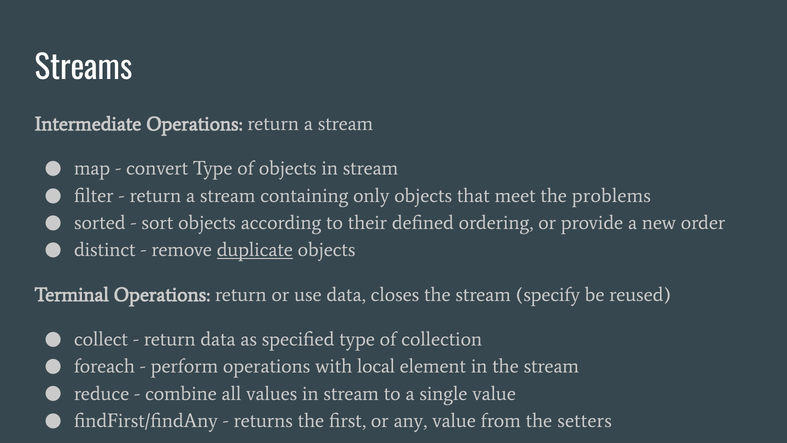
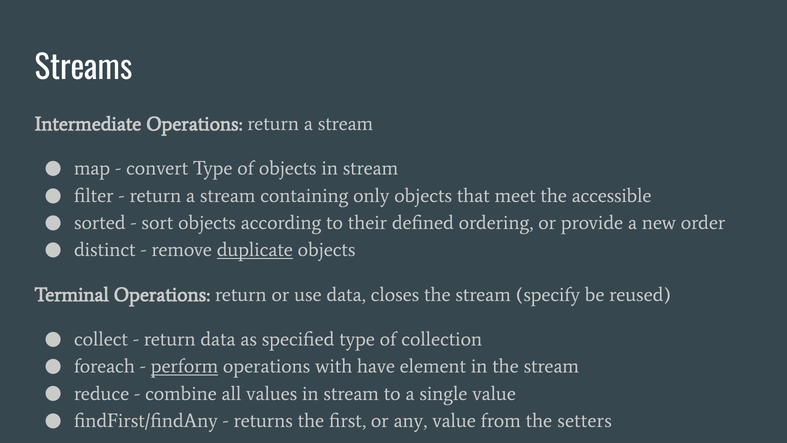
problems: problems -> accessible (612, 196)
perform underline: none -> present (185, 366)
local: local -> have (376, 366)
